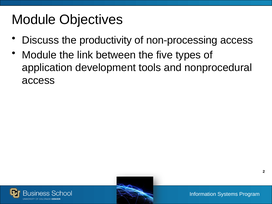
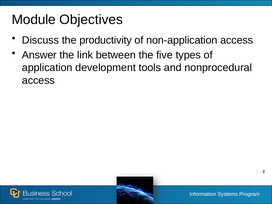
non-processing: non-processing -> non-application (182, 40)
Module: Module -> Answer (39, 55)
